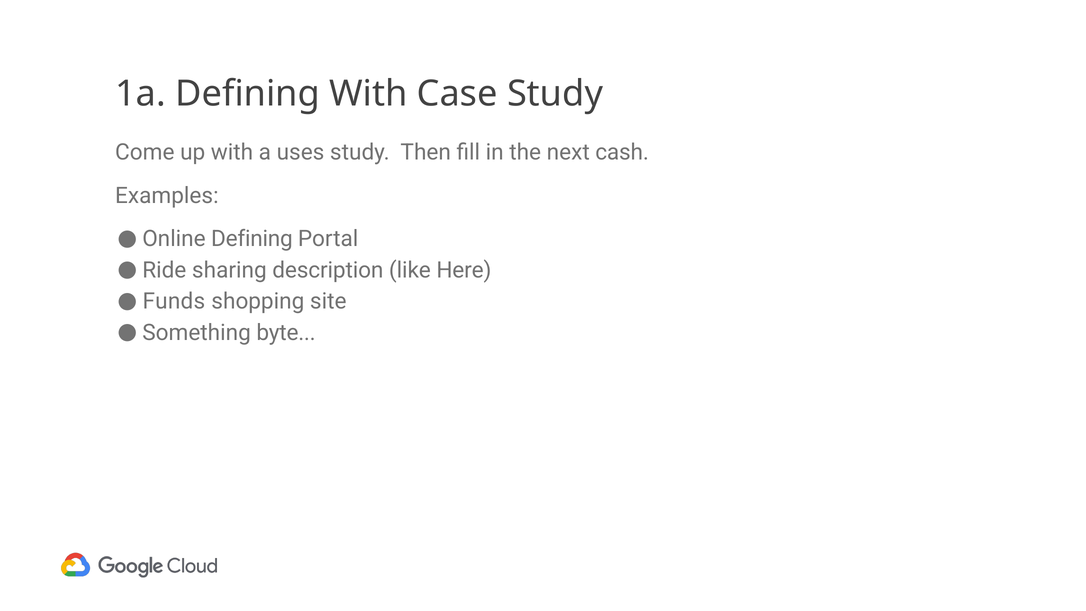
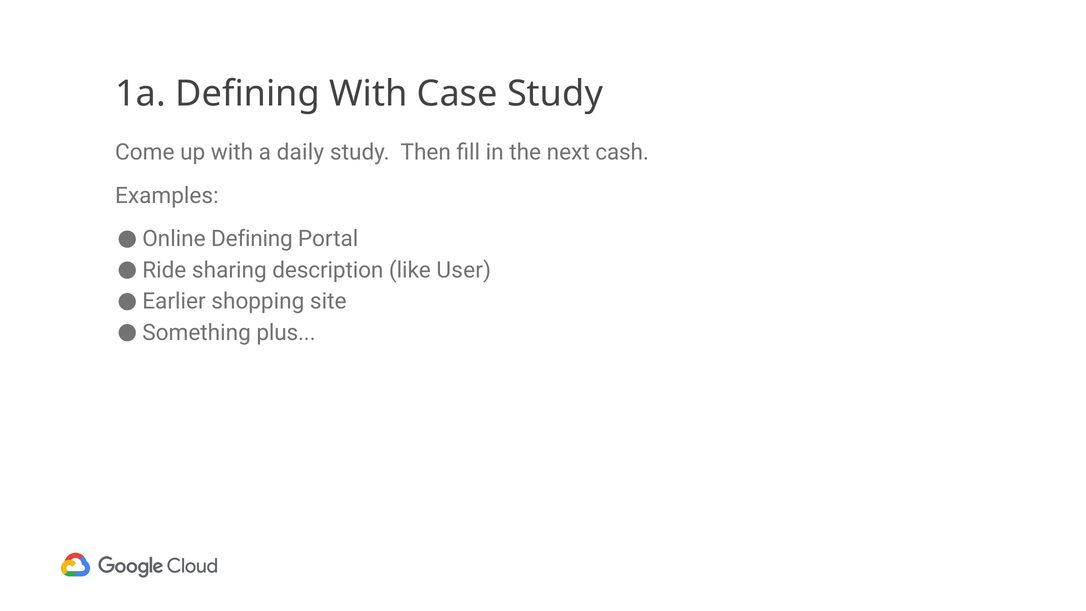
uses: uses -> daily (300, 152)
Here: Here -> User (464, 270)
Funds: Funds -> Earlier (174, 301)
byte: byte -> plus (286, 333)
